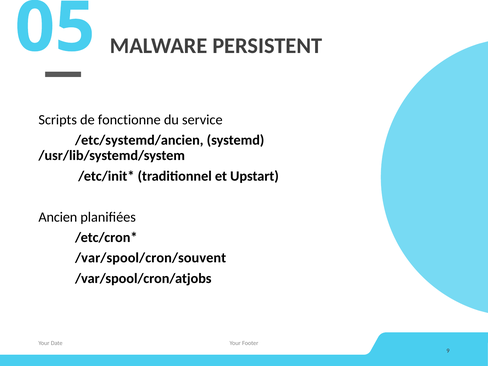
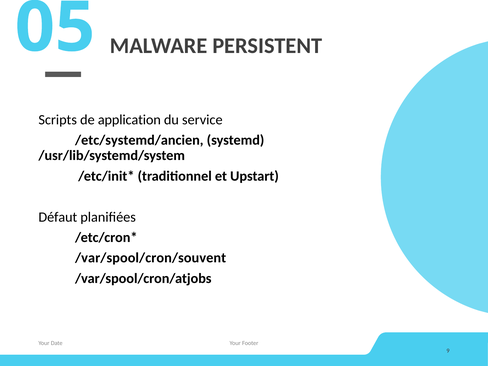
fonctionne: fonctionne -> application (129, 120)
Ancien: Ancien -> Défaut (58, 217)
